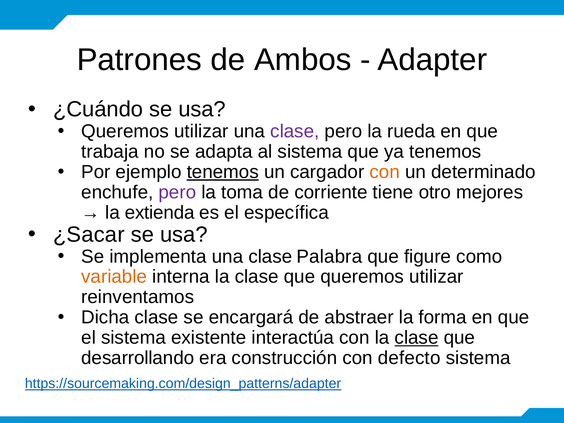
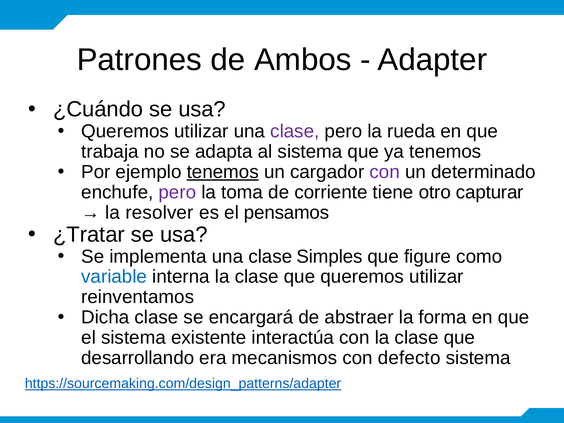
con colour: orange -> purple (385, 172)
mejores: mejores -> capturar (490, 192)
extienda: extienda -> resolver (159, 213)
específica: específica -> pensamos (287, 213)
¿Sacar: ¿Sacar -> ¿Tratar (89, 234)
Palabra: Palabra -> Simples (329, 256)
variable colour: orange -> blue (114, 277)
clase underline: present -> none (417, 338)
construcción: construcción -> mecanismos (284, 358)
